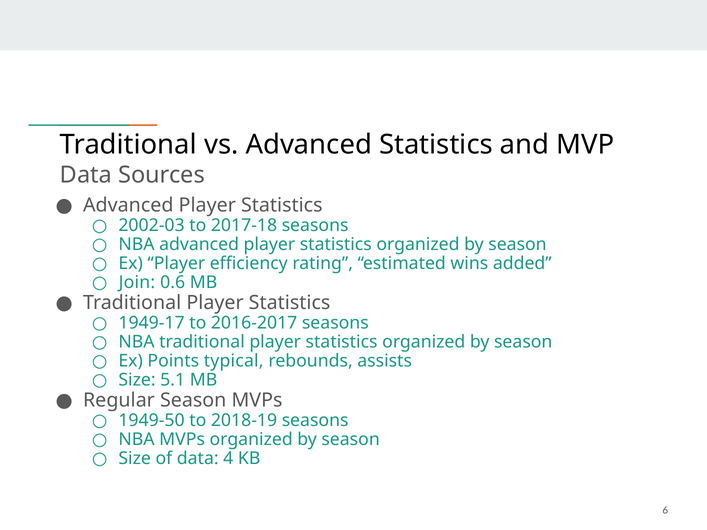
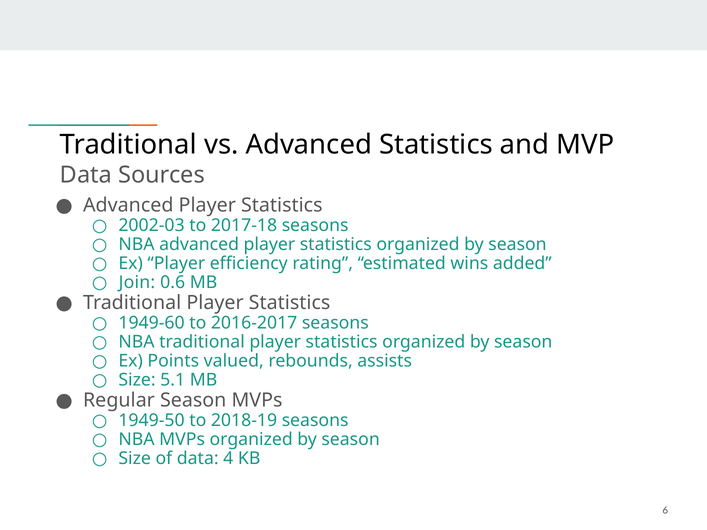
1949-17: 1949-17 -> 1949-60 (152, 323)
typical: typical -> valued (234, 361)
